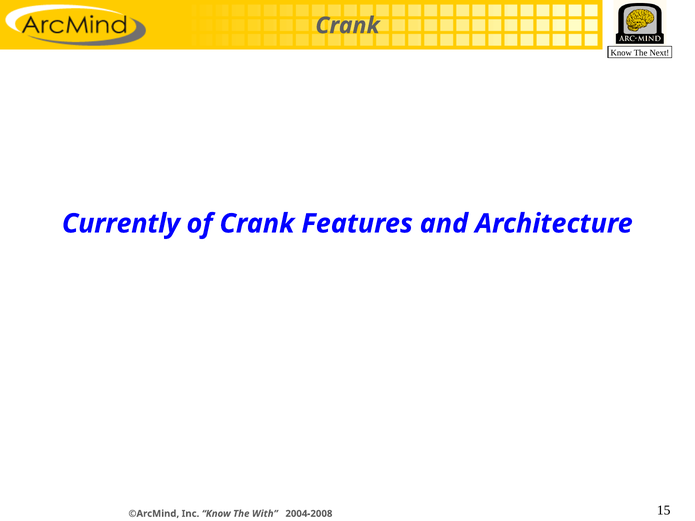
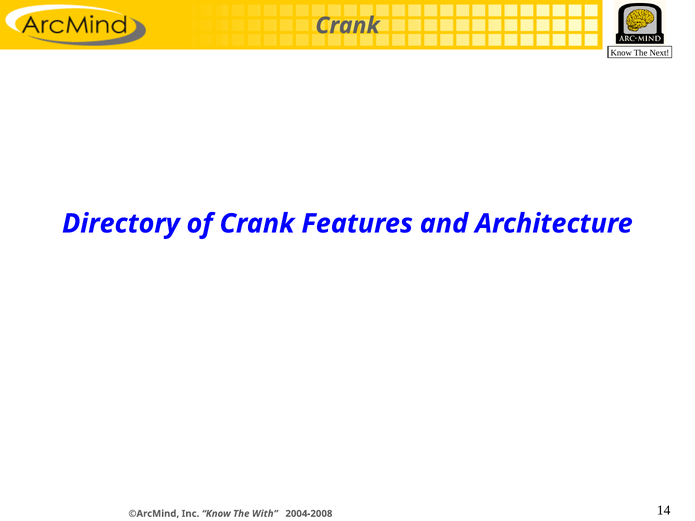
Currently: Currently -> Directory (121, 224)
15: 15 -> 14 (664, 511)
